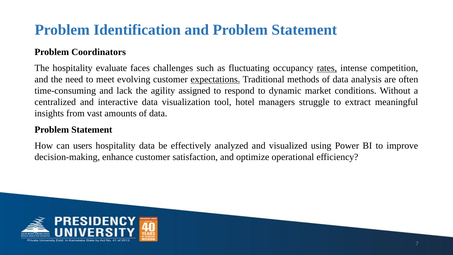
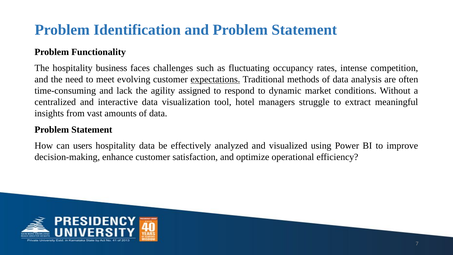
Coordinators: Coordinators -> Functionality (99, 52)
evaluate: evaluate -> business (112, 68)
rates underline: present -> none (327, 68)
